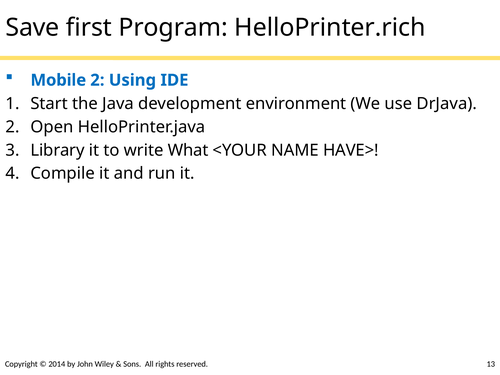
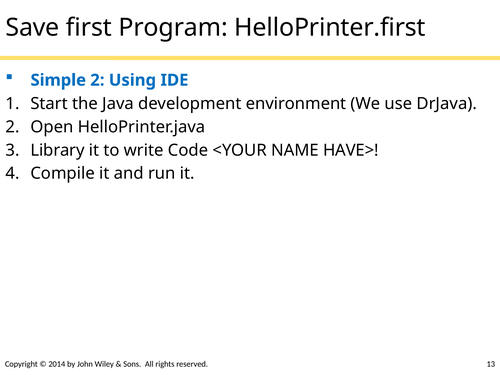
HelloPrinter.rich: HelloPrinter.rich -> HelloPrinter.first (330, 27)
Mobile: Mobile -> Simple (58, 80)
What: What -> Code (188, 150)
